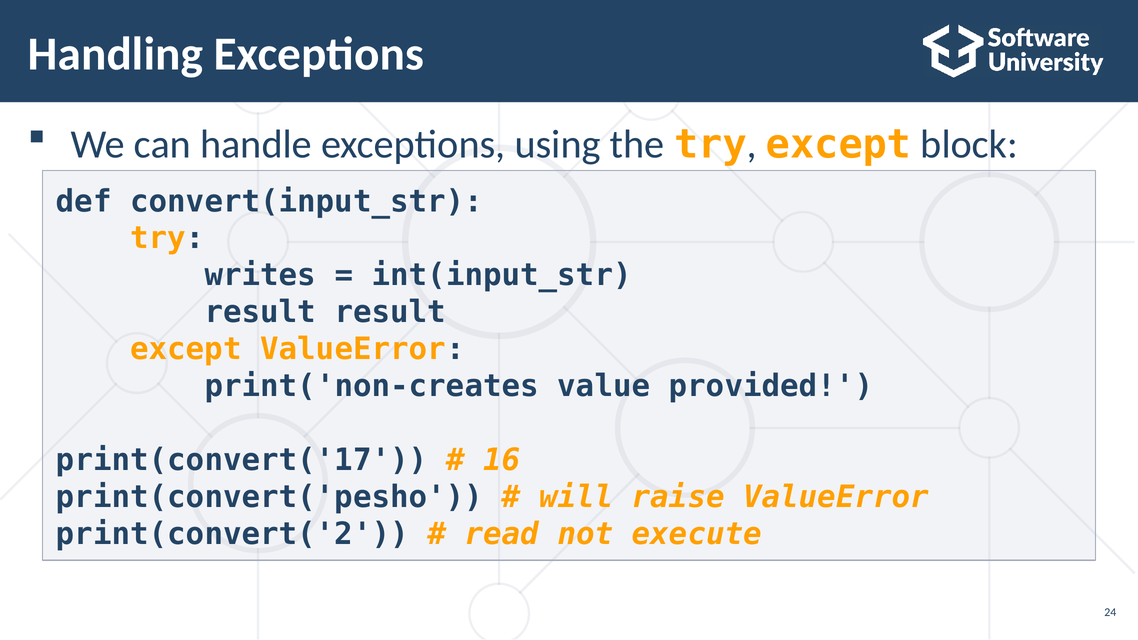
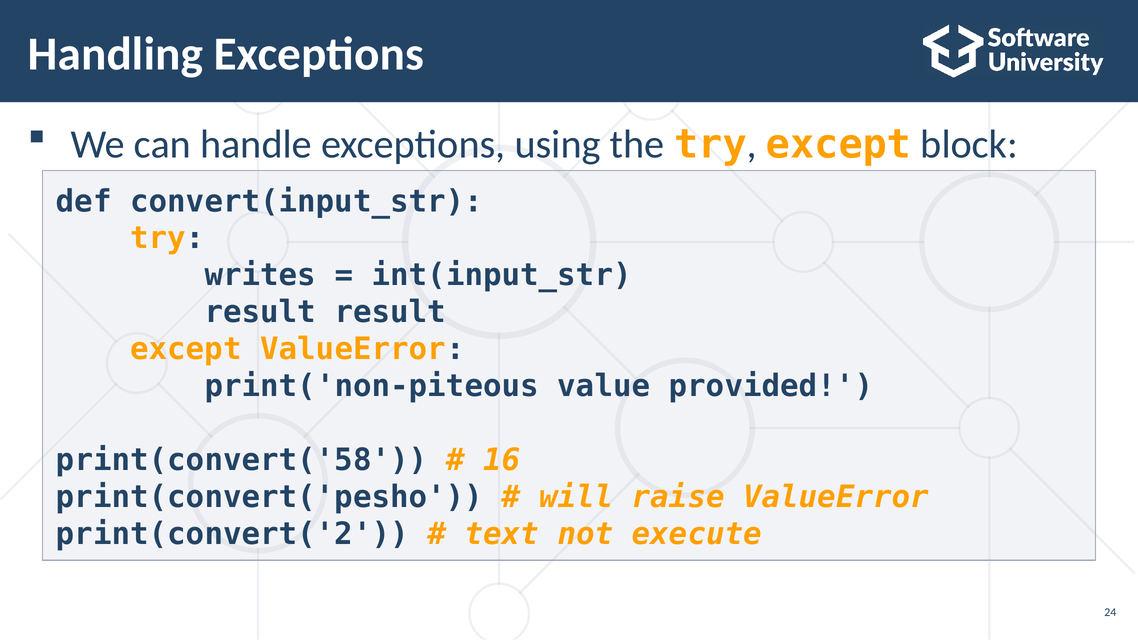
print('non-creates: print('non-creates -> print('non-piteous (372, 386)
print(convert('17: print(convert('17 -> print(convert('58 (242, 460)
read: read -> text (502, 534)
